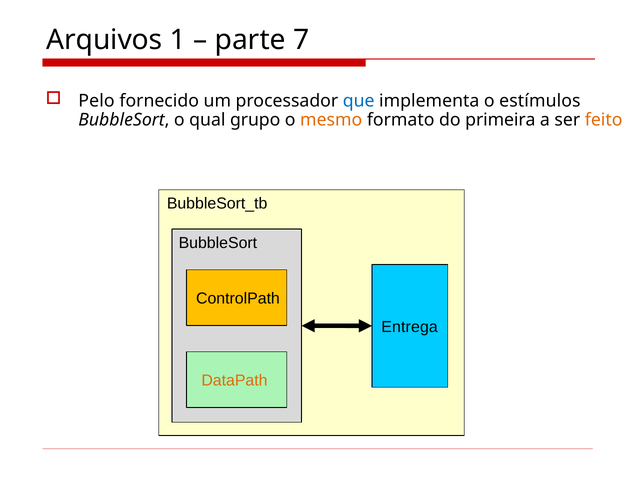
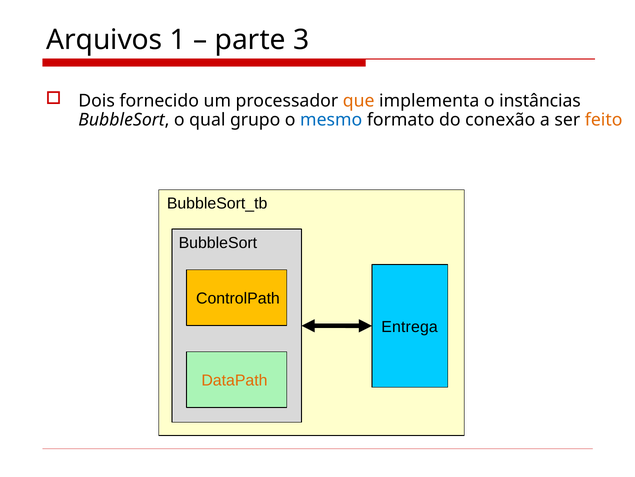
7: 7 -> 3 (301, 40)
Pelo: Pelo -> Dois (97, 101)
que colour: blue -> orange (359, 101)
estímulos: estímulos -> instâncias (540, 101)
mesmo colour: orange -> blue (331, 120)
primeira: primeira -> conexão (500, 120)
